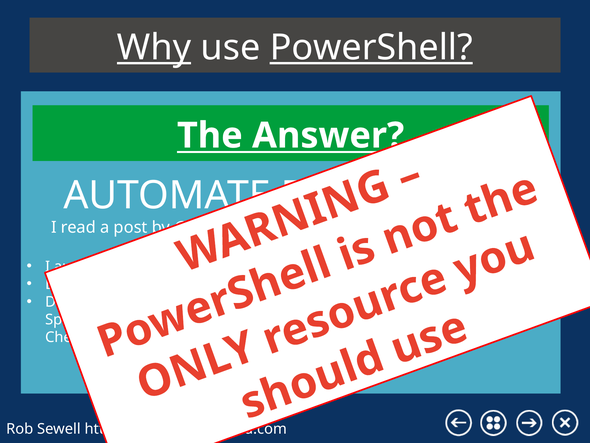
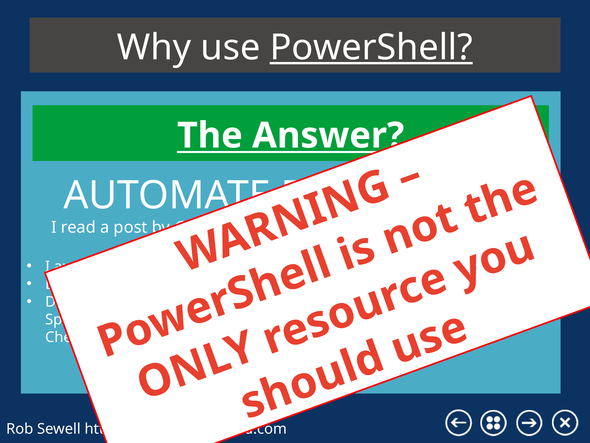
Why underline: present -> none (154, 48)
